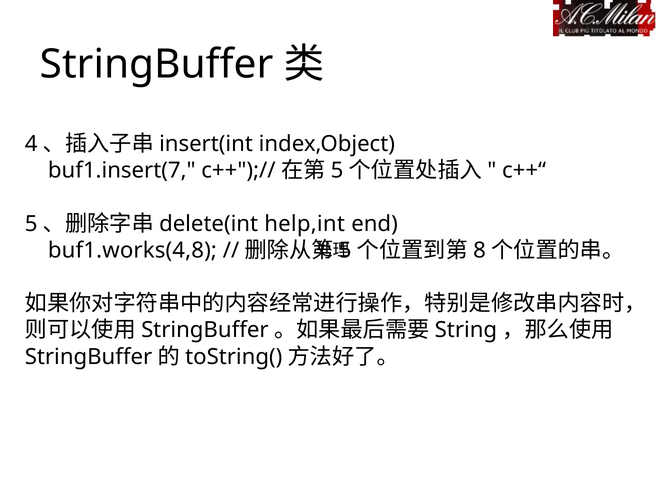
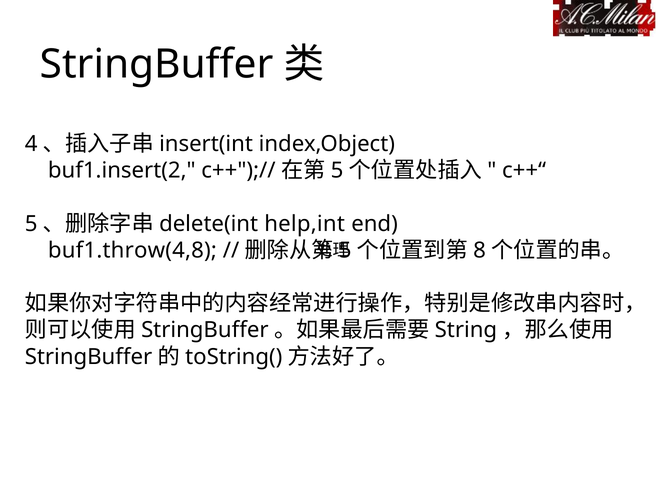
buf1.insert(7: buf1.insert(7 -> buf1.insert(2 (122, 171)
buf1.works(4,8: buf1.works(4,8 -> buf1.throw(4,8 (132, 251)
